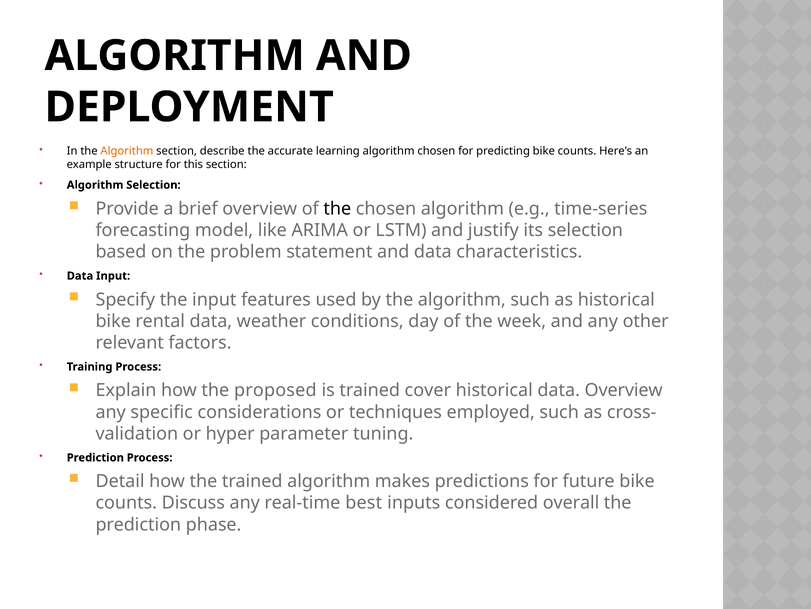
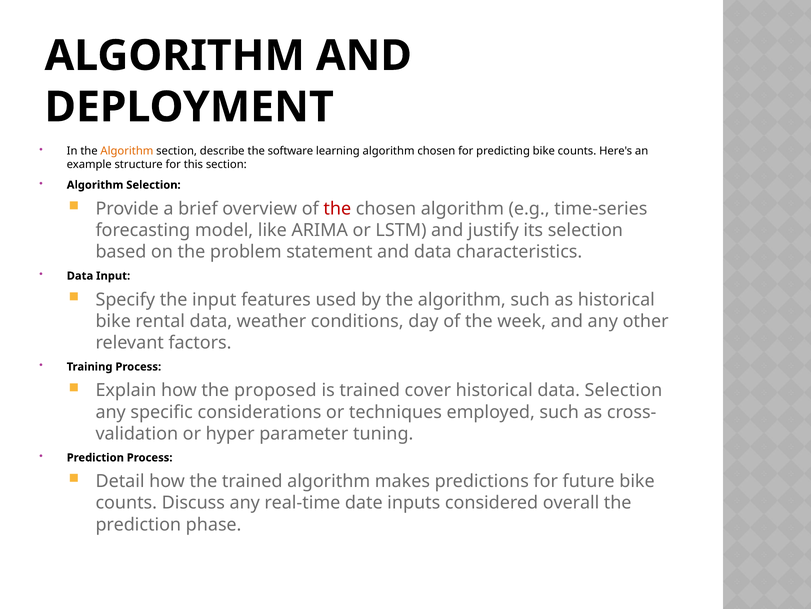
accurate: accurate -> software (290, 151)
the colour: black -> red (337, 208)
data Overview: Overview -> Selection (623, 390)
best: best -> date (364, 502)
